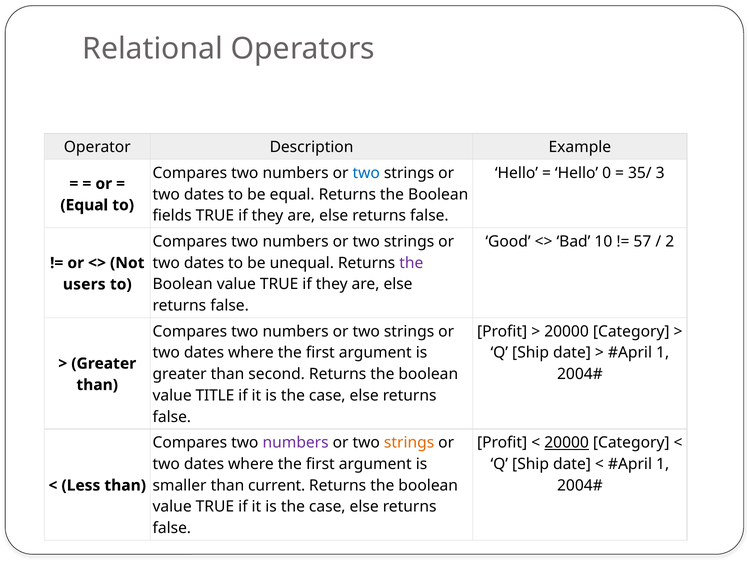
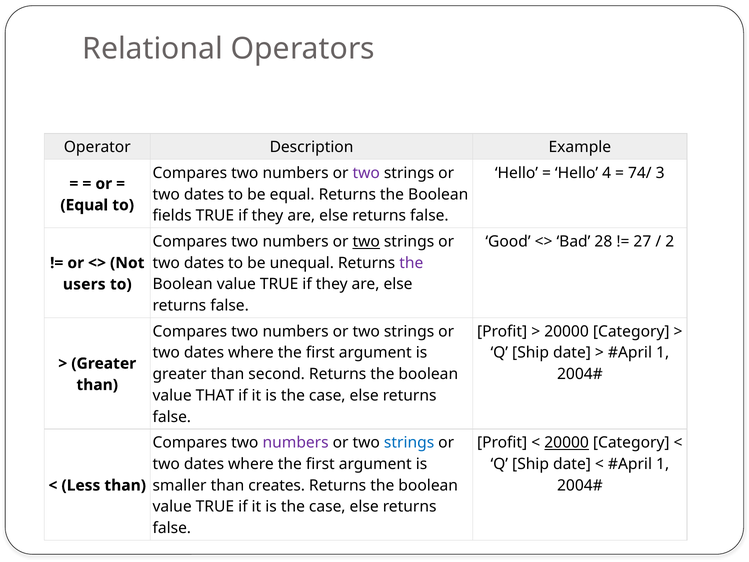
two colour: blue -> purple (366, 173)
0: 0 -> 4 (607, 173)
35/: 35/ -> 74/ (640, 173)
two underline: none -> present (366, 241)
10: 10 -> 28 (603, 241)
57: 57 -> 27 (642, 241)
TITLE: TITLE -> THAT (215, 395)
strings colour: orange -> blue (409, 443)
current: current -> creates (277, 485)
